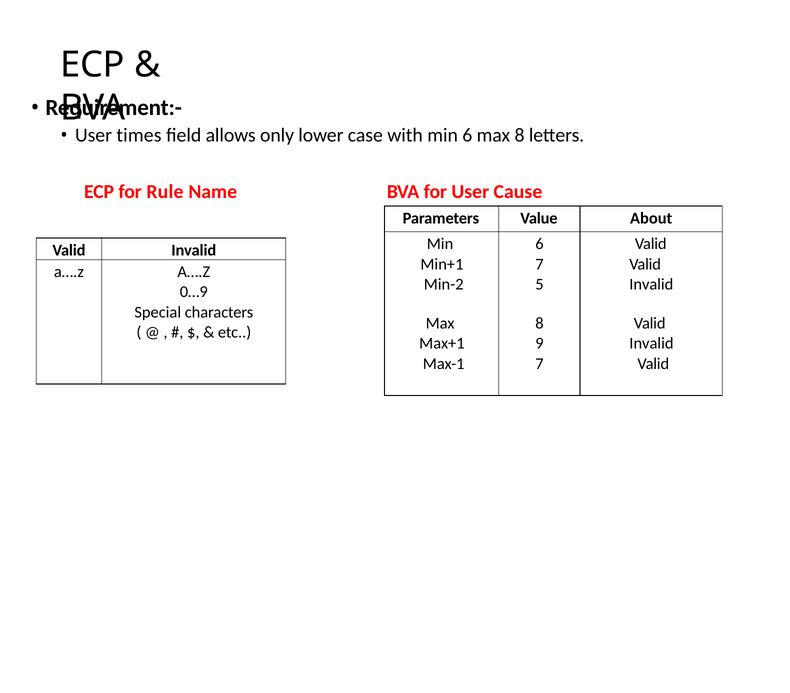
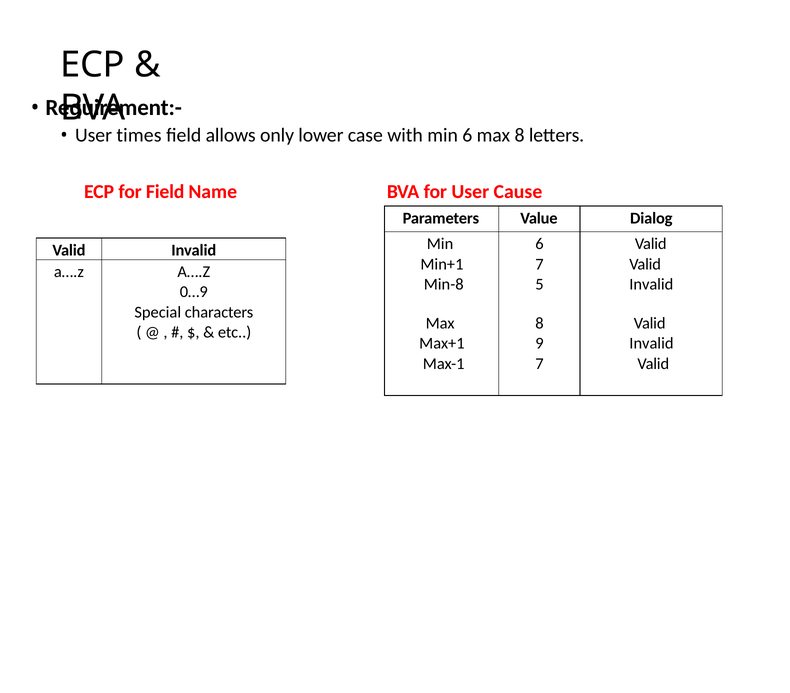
for Rule: Rule -> Field (165, 192)
About: About -> Dialog (651, 218)
Min-2: Min-2 -> Min-8 (444, 284)
